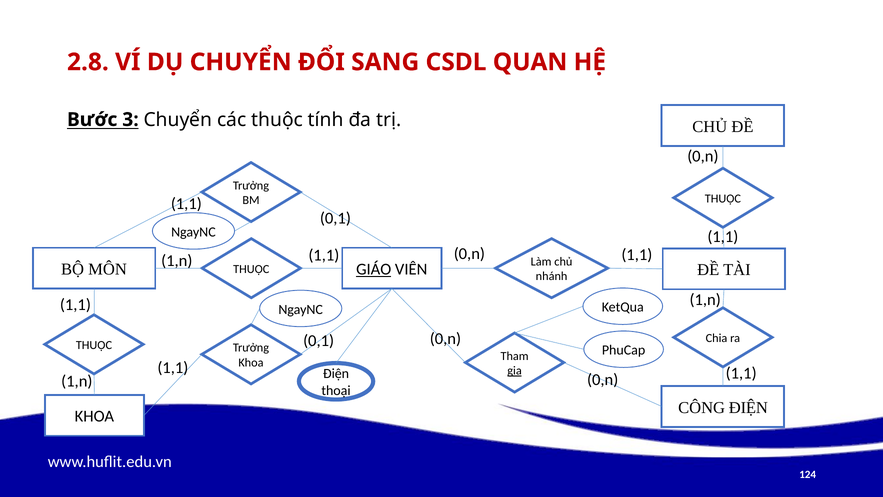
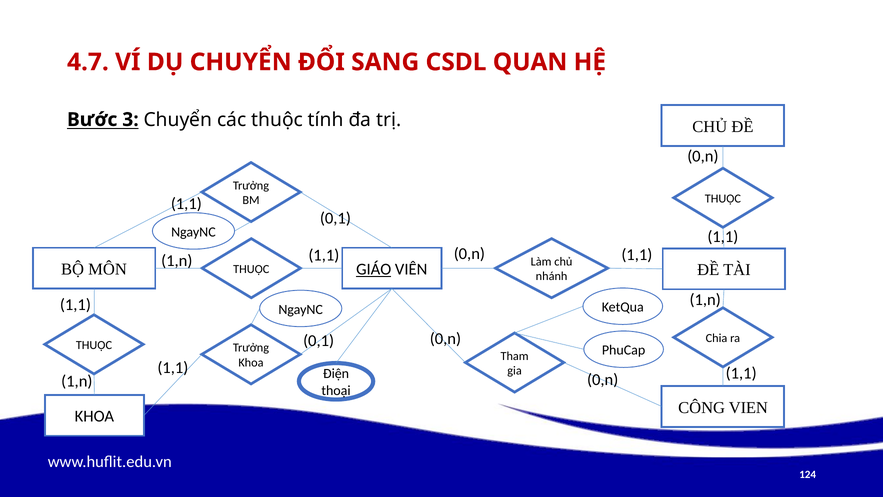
2.8: 2.8 -> 4.7 (88, 62)
gia underline: present -> none (515, 371)
CÔNG ĐIỆN: ĐIỆN -> VIEN (748, 407)
